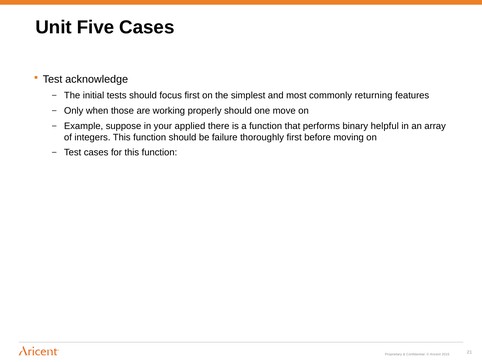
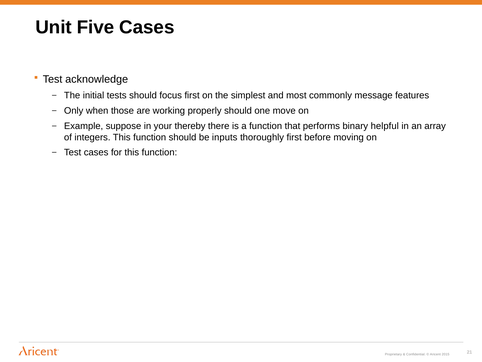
returning: returning -> message (374, 95)
applied: applied -> thereby (190, 126)
failure: failure -> inputs (225, 137)
